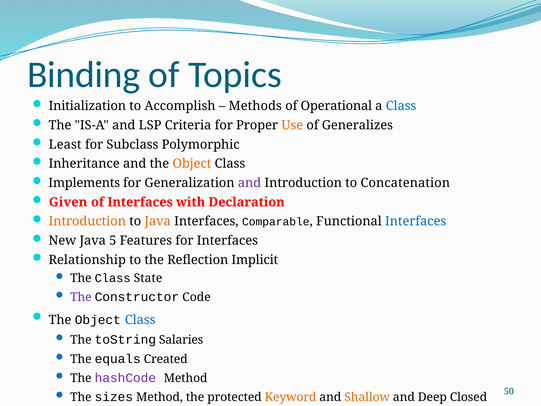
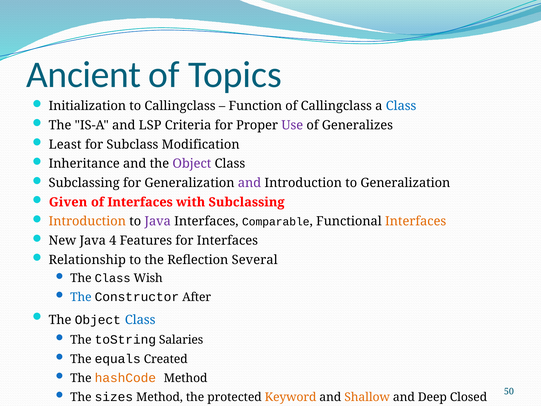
Binding: Binding -> Ancient (84, 75)
to Accomplish: Accomplish -> Callingclass (180, 106)
Methods: Methods -> Function (255, 106)
of Operational: Operational -> Callingclass (336, 106)
Use colour: orange -> purple (292, 125)
Polymorphic: Polymorphic -> Modification (201, 144)
Object colour: orange -> purple (192, 164)
Implements: Implements -> Subclassing (84, 183)
to Concatenation: Concatenation -> Generalization (405, 183)
with Declaration: Declaration -> Subclassing (247, 202)
Java colour: orange -> purple (158, 221)
Interfaces colour: blue -> orange (416, 221)
5: 5 -> 4 (113, 241)
Implicit: Implicit -> Several (255, 260)
State: State -> Wish (148, 278)
The colour: purple -> blue (81, 297)
Code: Code -> After (197, 297)
hashCode colour: purple -> orange (125, 378)
